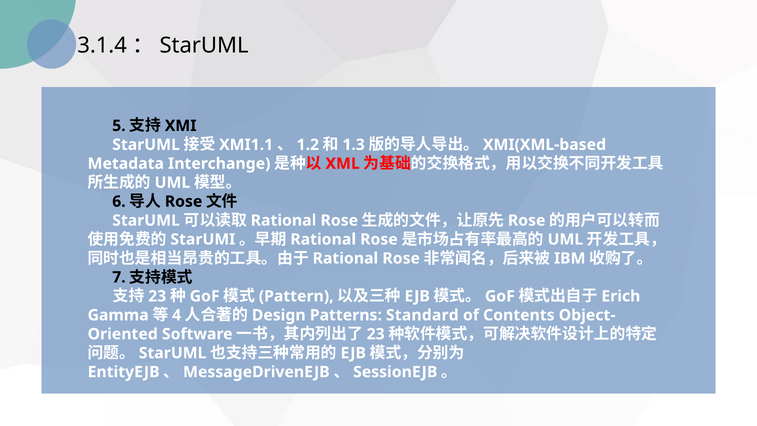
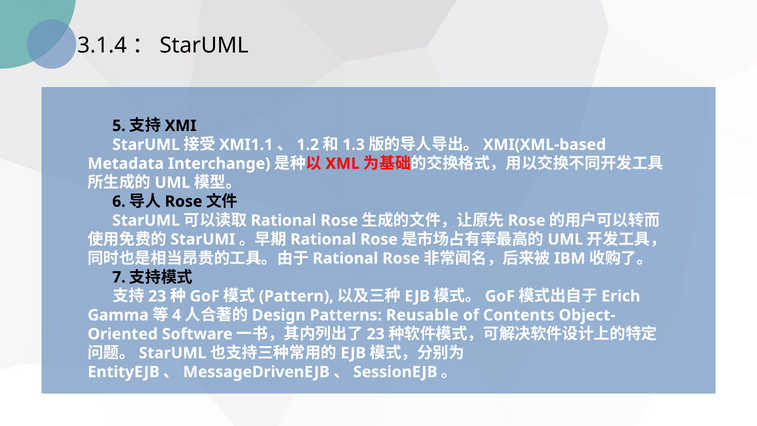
Standard: Standard -> Reusable (422, 315)
